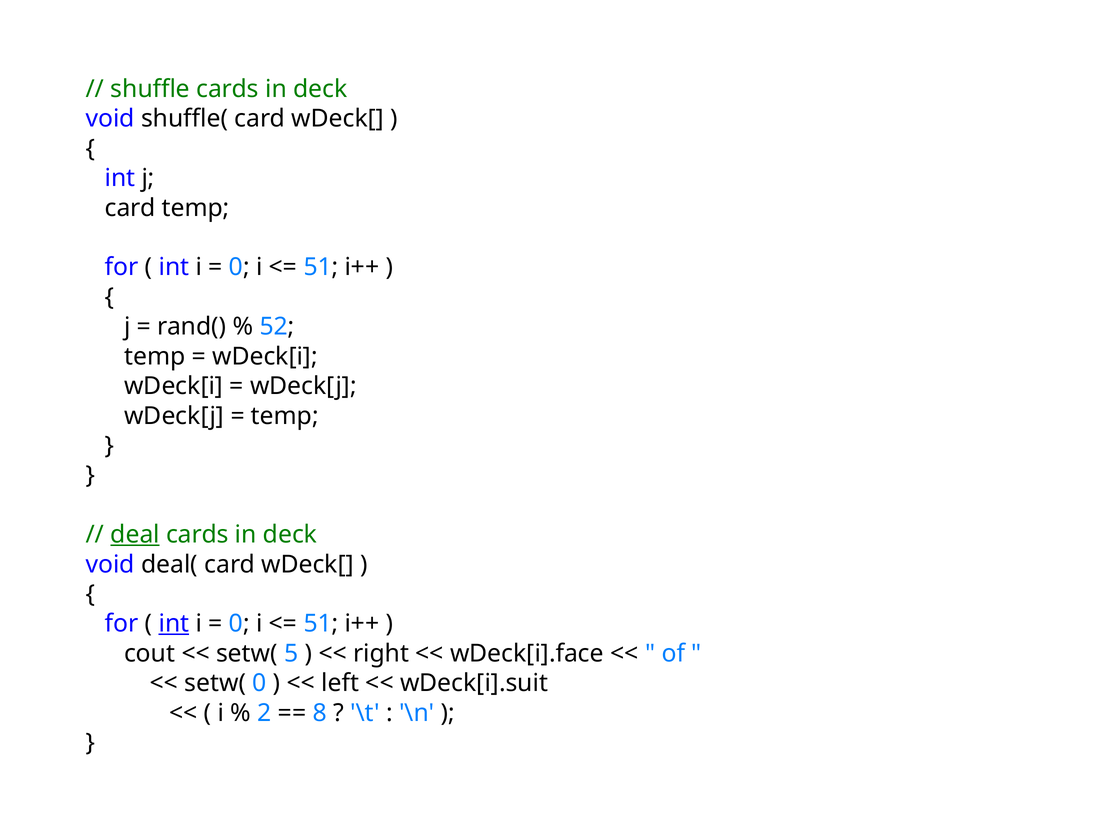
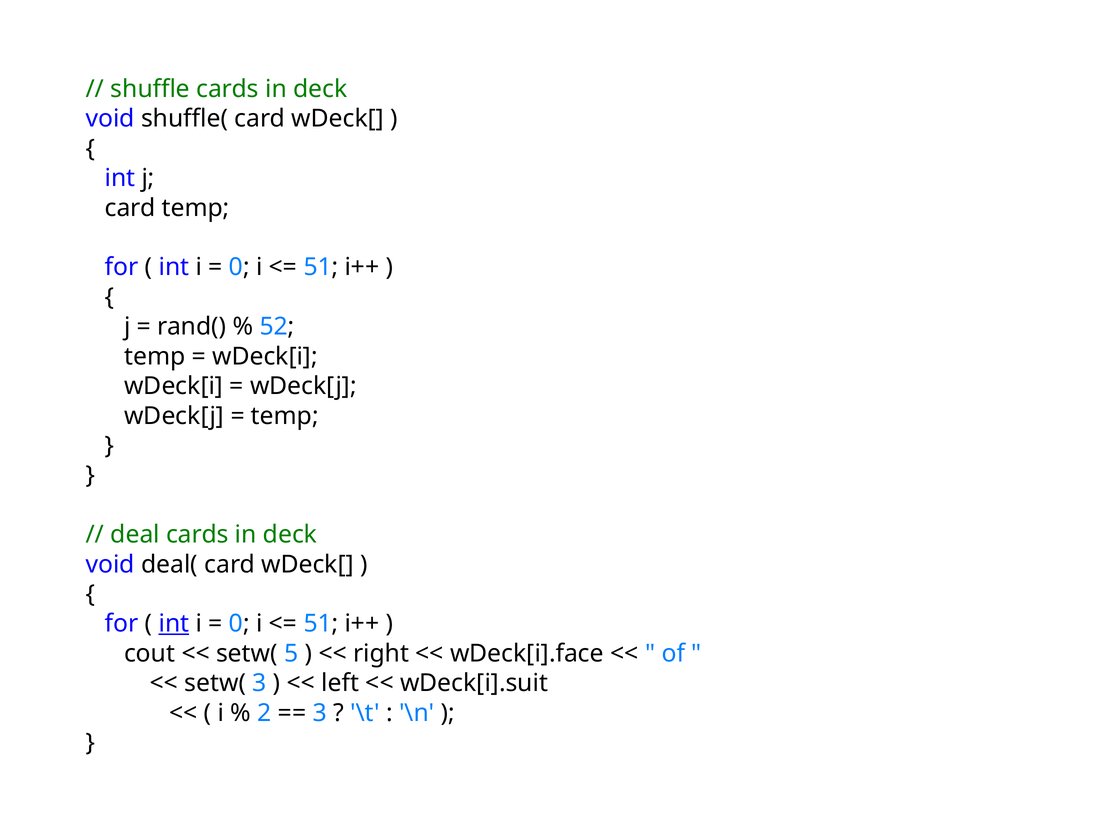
deal underline: present -> none (135, 535)
setw( 0: 0 -> 3 (260, 683)
8: 8 -> 3 (320, 713)
